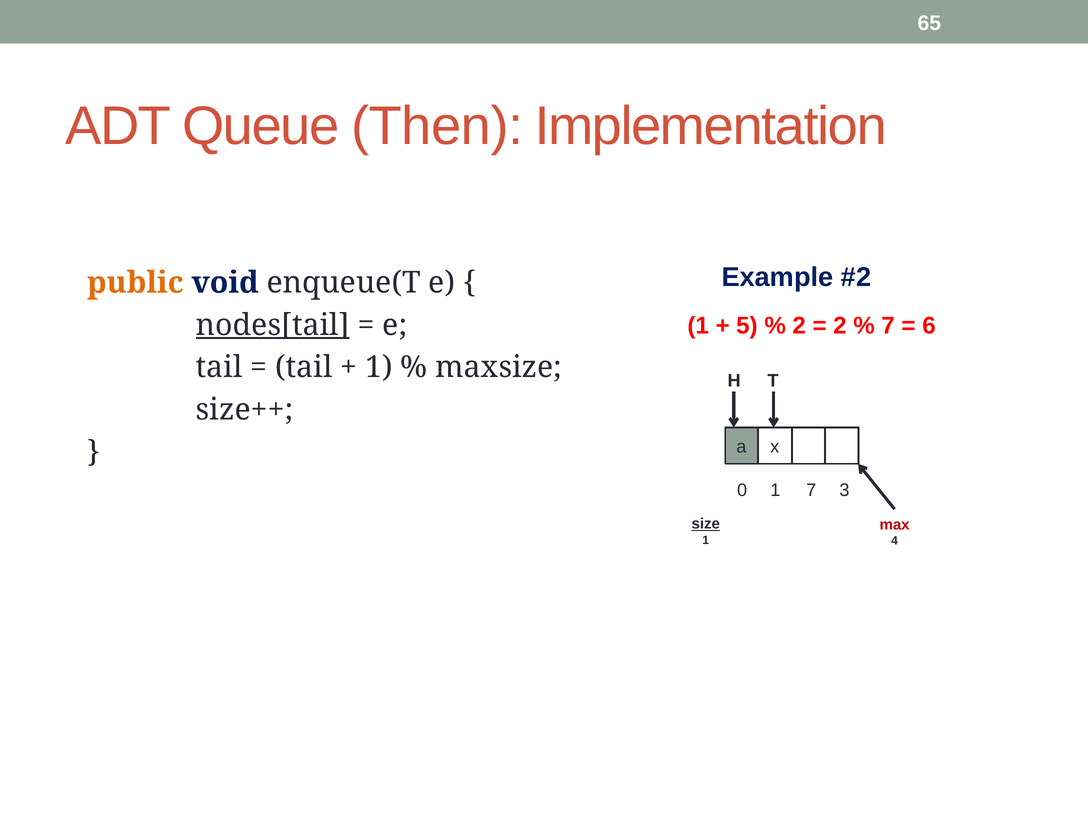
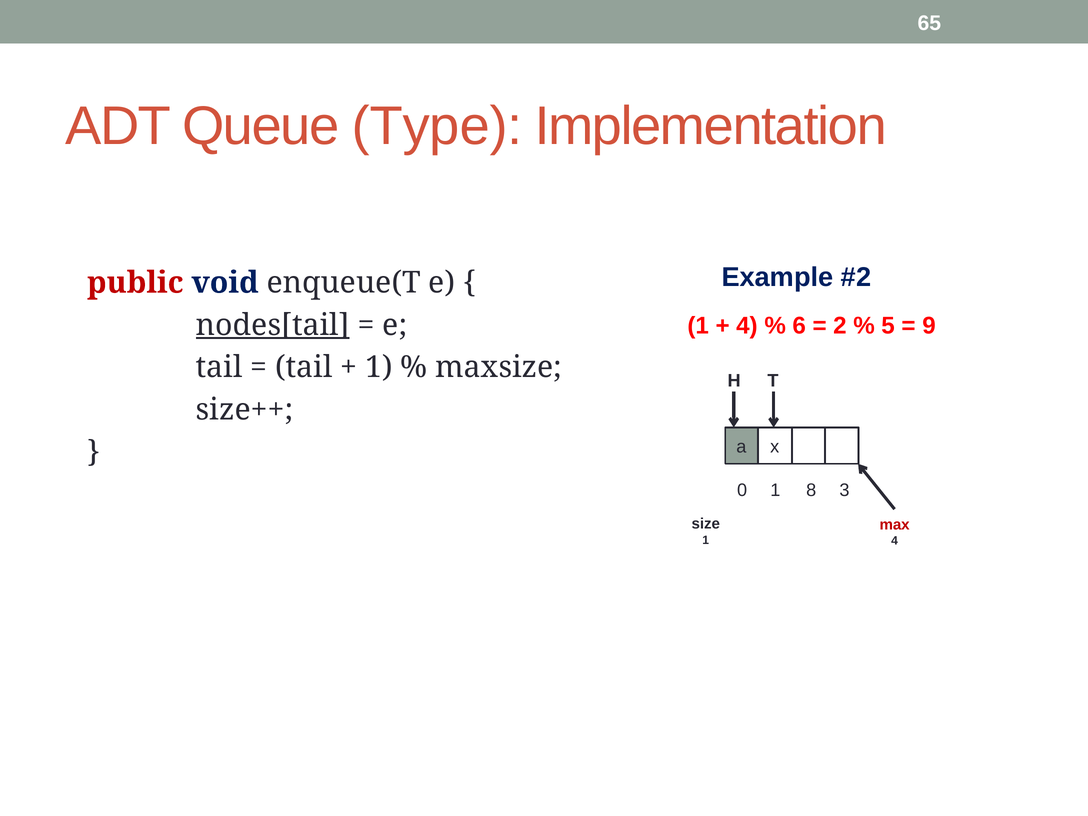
Then: Then -> Type (437, 126)
public colour: orange -> red (135, 283)
5: 5 -> 4 (747, 326)
2: 2 -> 6 (799, 326)
7: 7 -> 5 (888, 326)
6: 6 -> 9 (929, 326)
1 7: 7 -> 8 (811, 490)
size underline: present -> none (706, 524)
